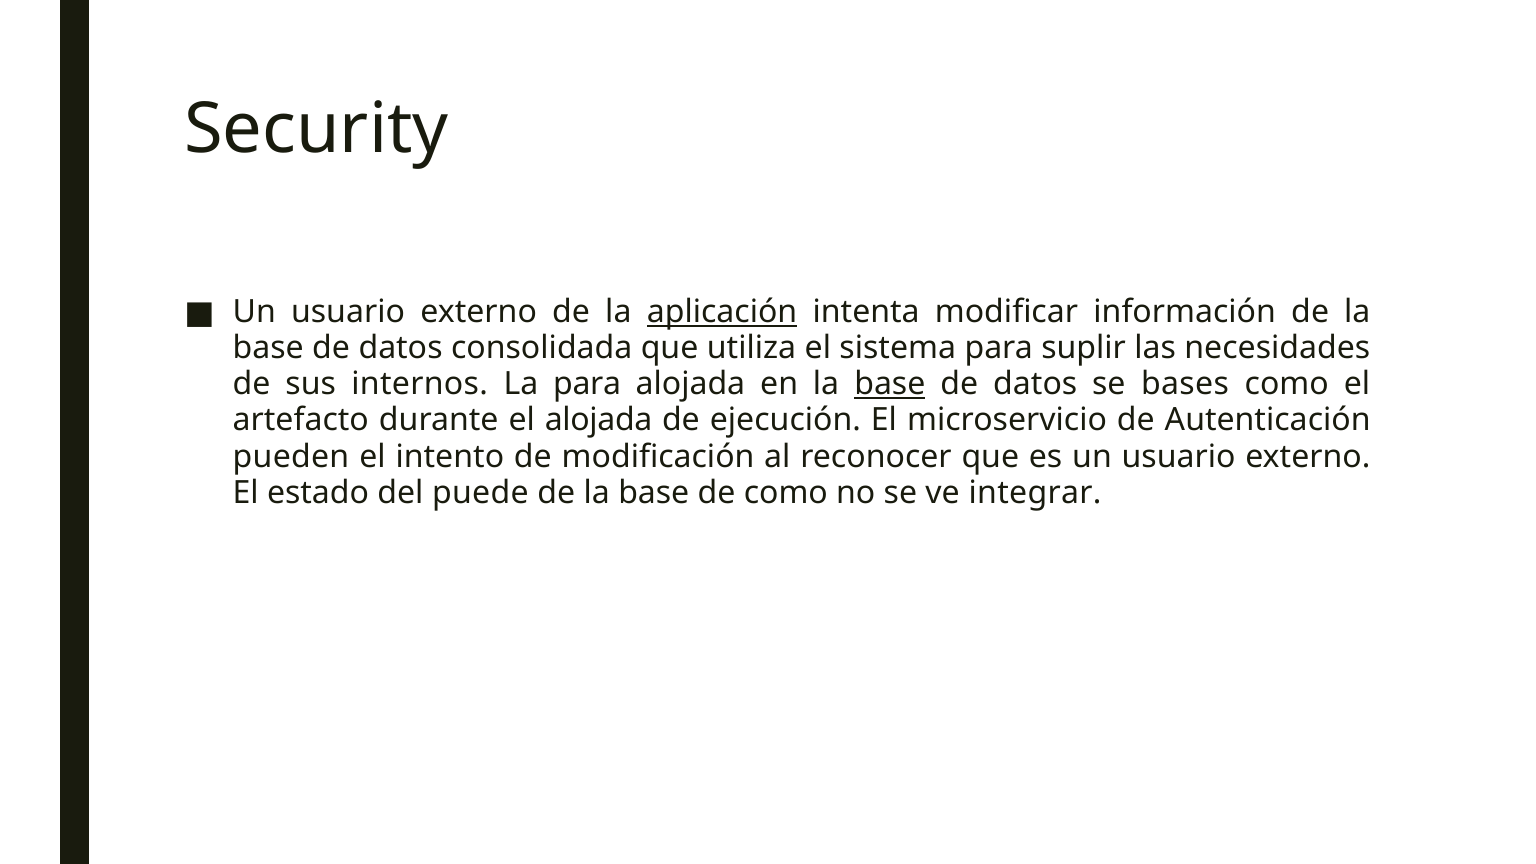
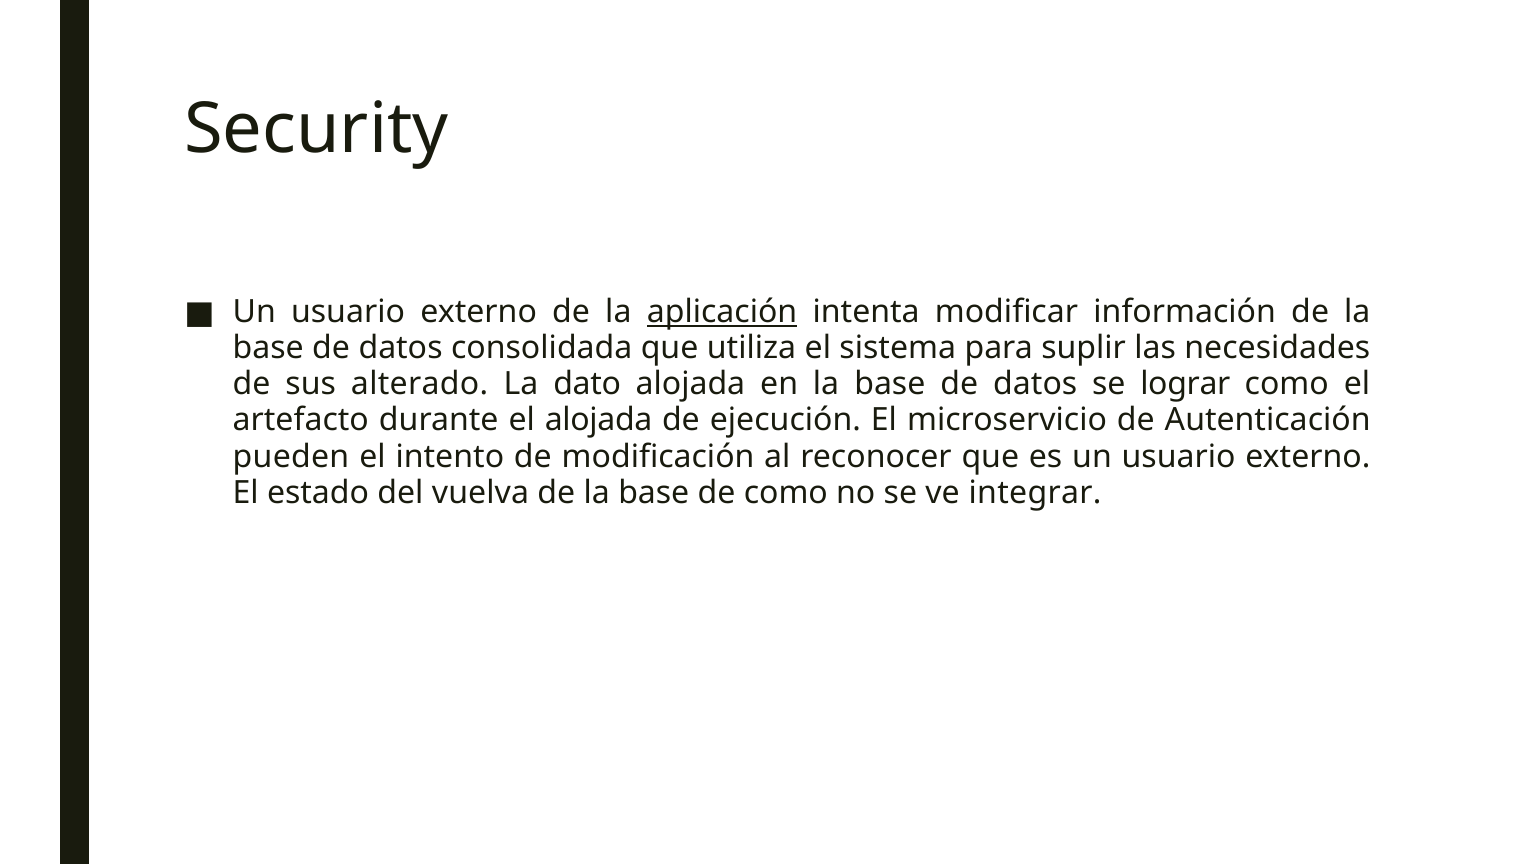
internos: internos -> alterado (420, 384)
La para: para -> dato (587, 384)
base underline: present -> none (890, 384)
bases: bases -> lograr (1185, 384)
puede: puede -> vuelva (480, 493)
